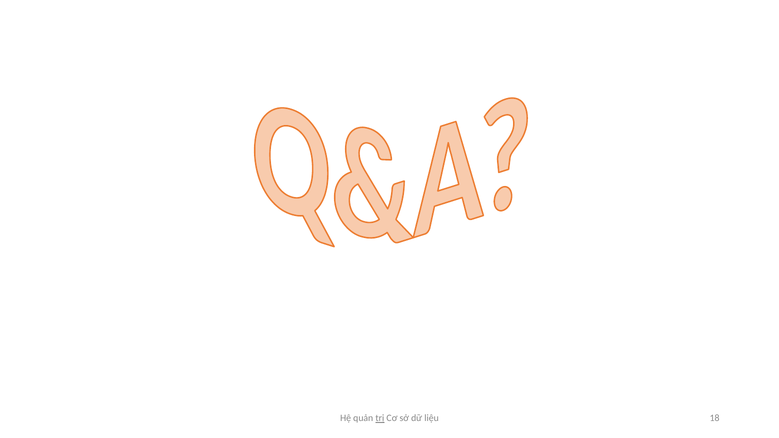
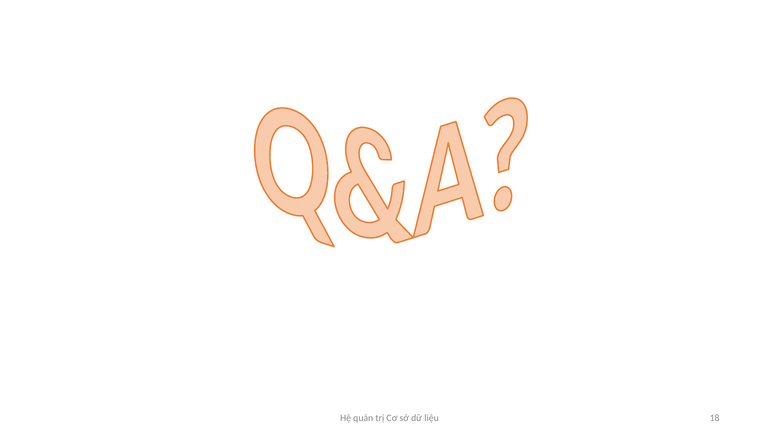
trị underline: present -> none (380, 418)
